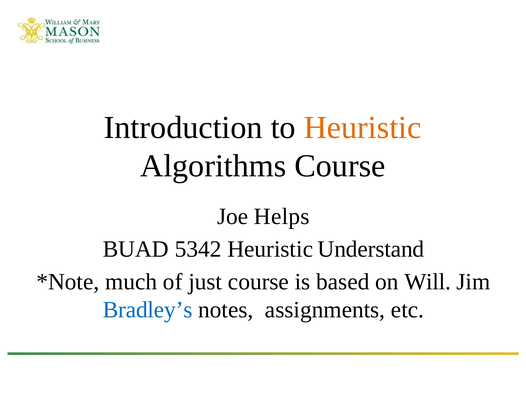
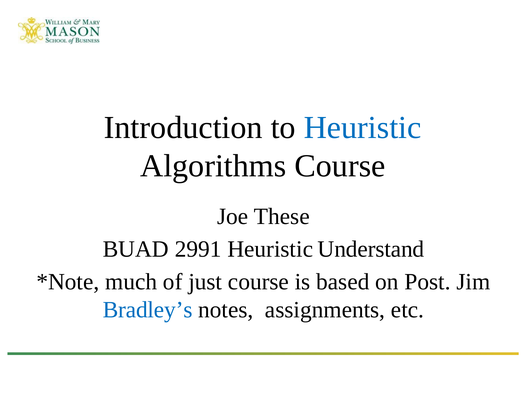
Heuristic colour: orange -> blue (363, 128)
Helps: Helps -> These (282, 217)
5342: 5342 -> 2991 (198, 249)
Will: Will -> Post (428, 282)
